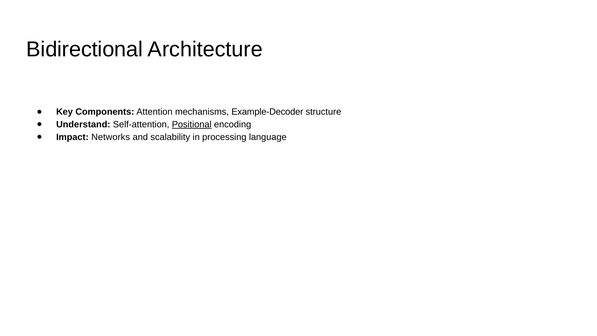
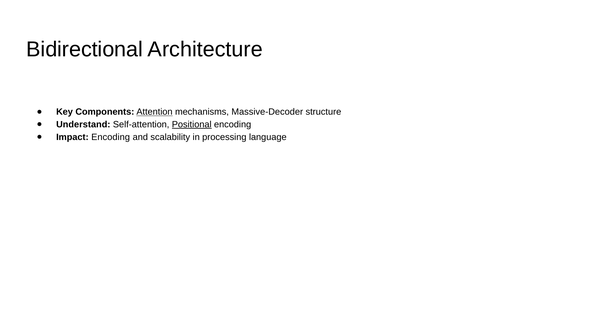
Attention underline: none -> present (155, 112)
Example-Decoder: Example-Decoder -> Massive-Decoder (267, 112)
Impact Networks: Networks -> Encoding (111, 137)
